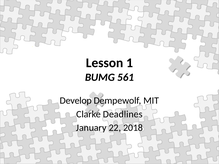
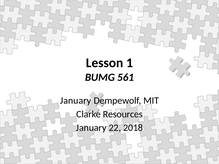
Develop: Develop -> January (76, 101)
Deadlines: Deadlines -> Resources (123, 114)
